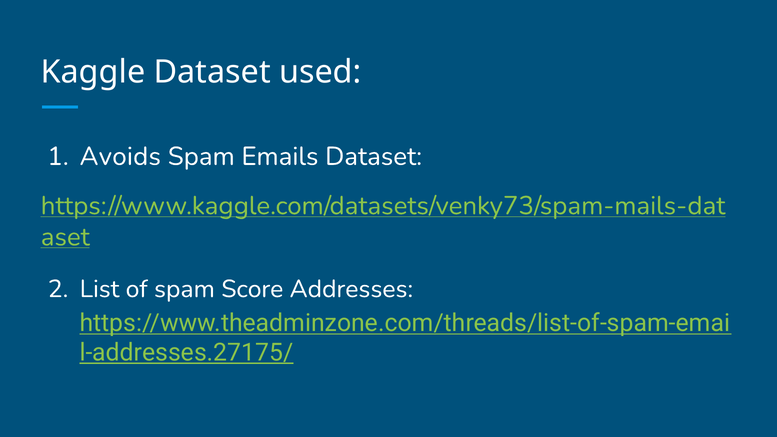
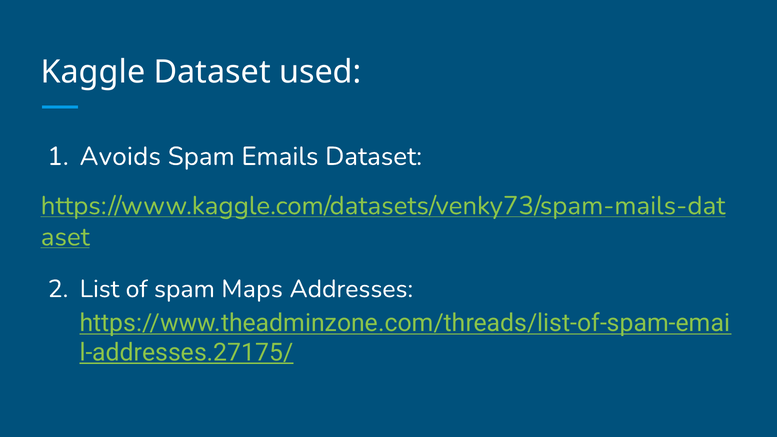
Score: Score -> Maps (252, 289)
